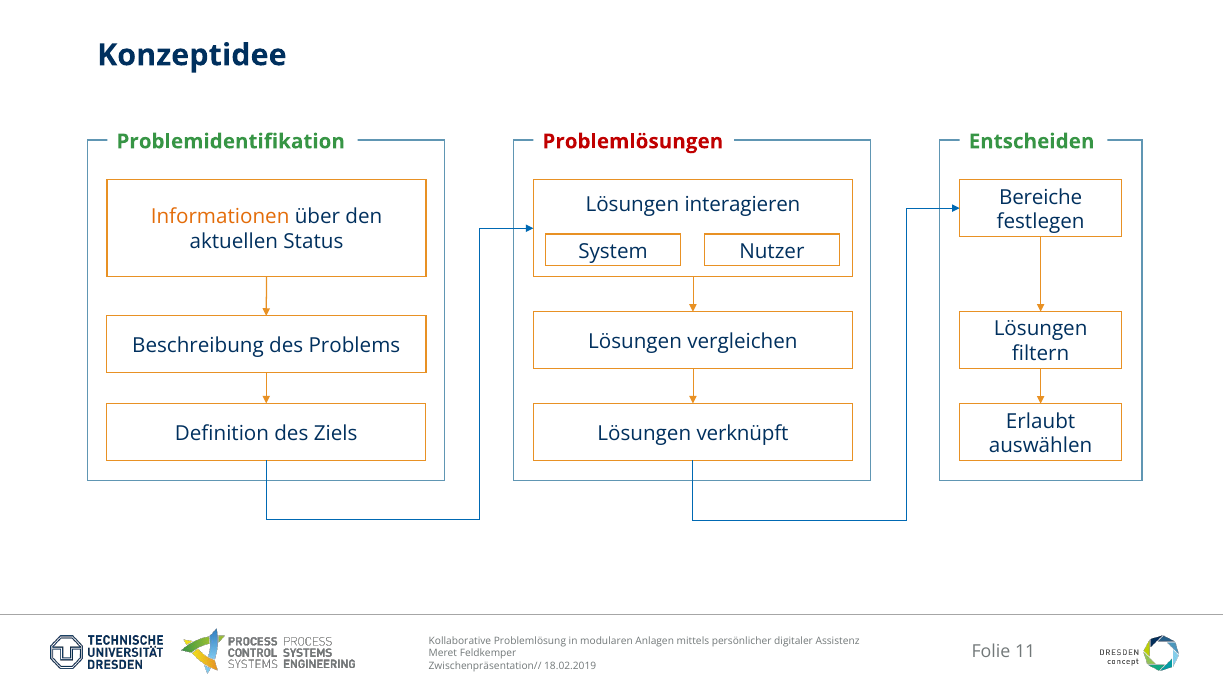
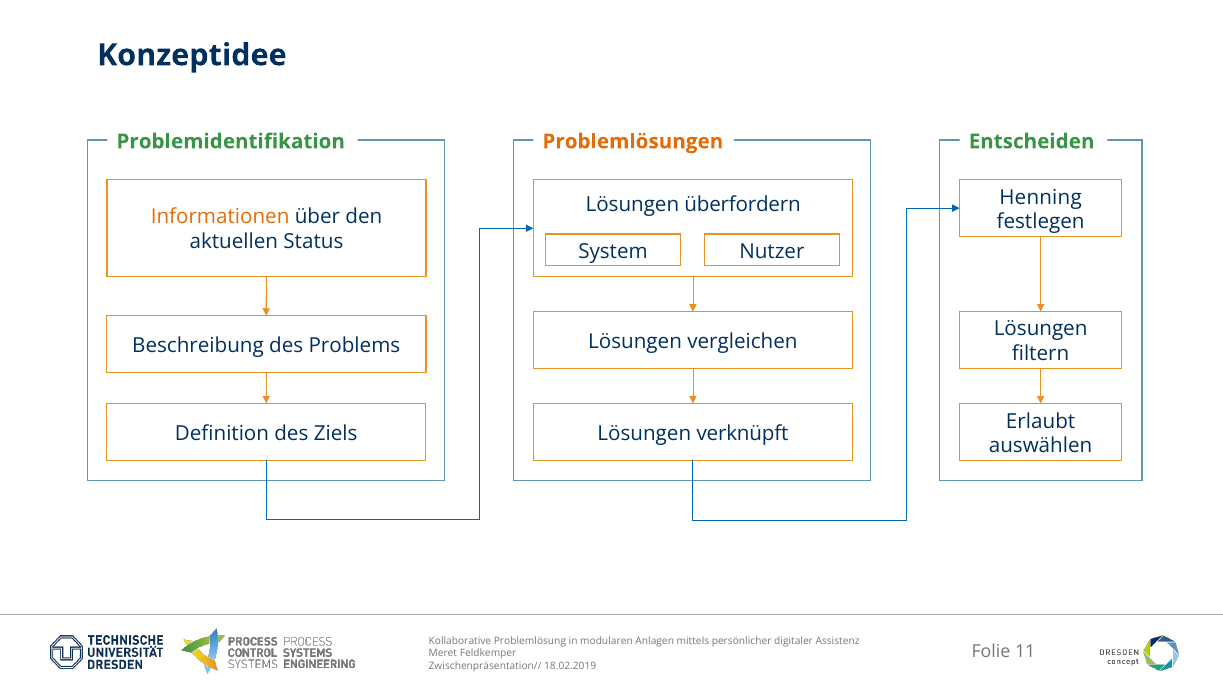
Problemlösungen colour: red -> orange (633, 141)
Bereiche: Bereiche -> Henning (1041, 197)
interagieren: interagieren -> überfordern (743, 204)
